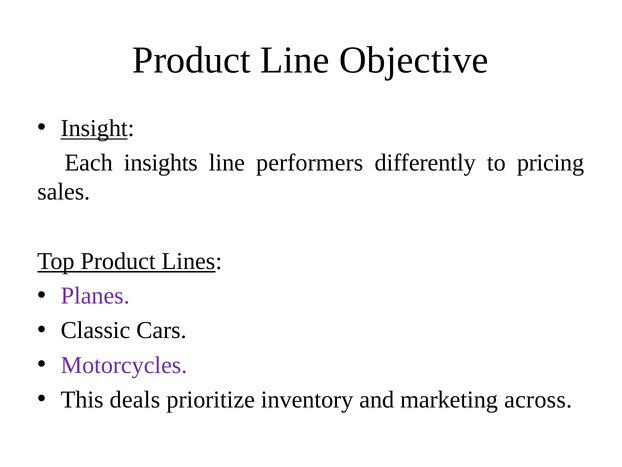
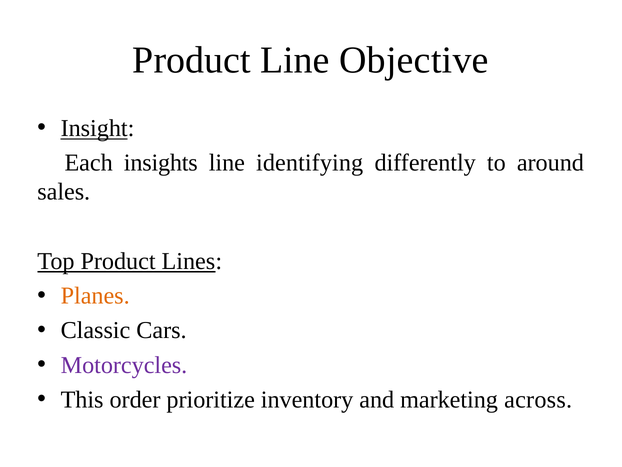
performers: performers -> identifying (310, 163)
pricing: pricing -> around (550, 163)
Planes colour: purple -> orange (95, 296)
deals: deals -> order (135, 399)
